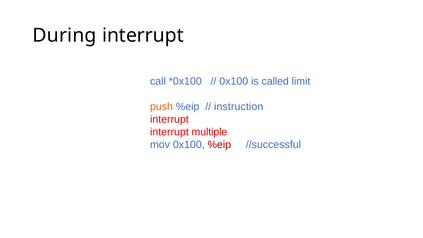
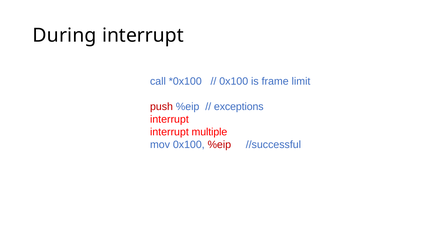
called: called -> frame (275, 81)
push colour: orange -> red (161, 107)
instruction: instruction -> exceptions (239, 107)
